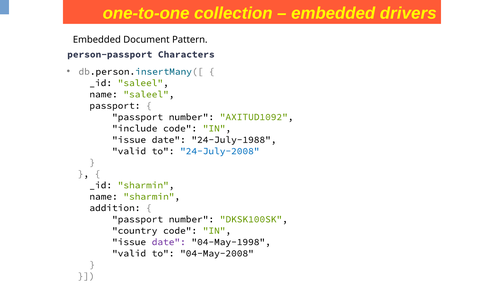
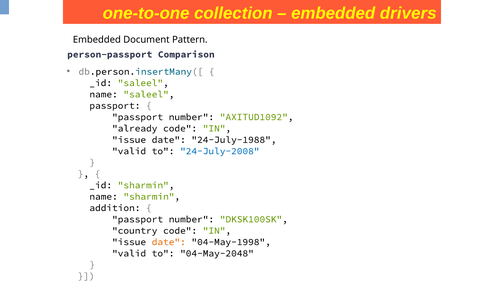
Characters: Characters -> Comparison (186, 54)
include: include -> already (135, 128)
date colour: purple -> orange (169, 242)
04-May-2008: 04-May-2008 -> 04-May-2048 (217, 253)
